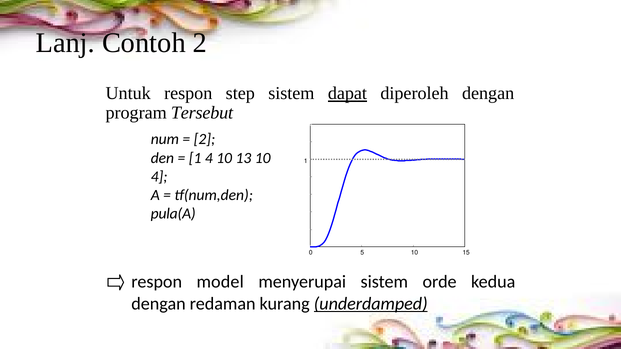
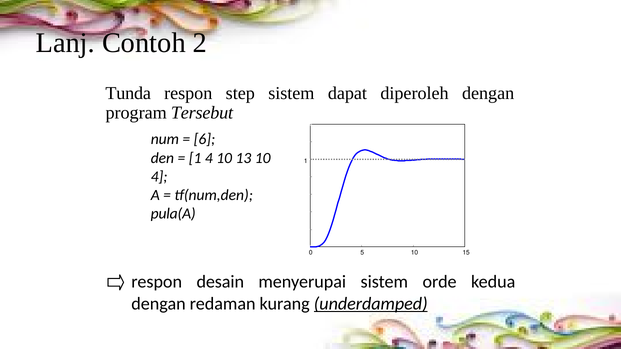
Untuk: Untuk -> Tunda (128, 94)
dapat underline: present -> none (347, 94)
2: 2 -> 6 (204, 139)
model: model -> desain (220, 282)
